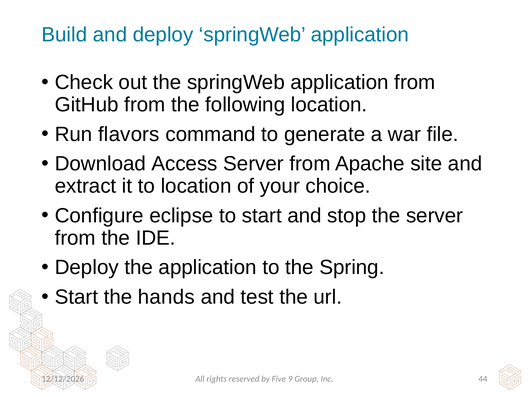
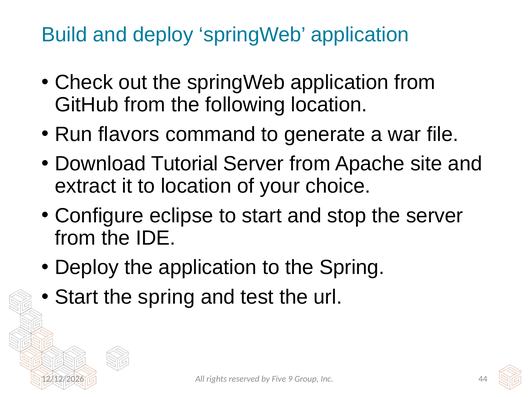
Access: Access -> Tutorial (185, 164)
Start the hands: hands -> spring (166, 297)
